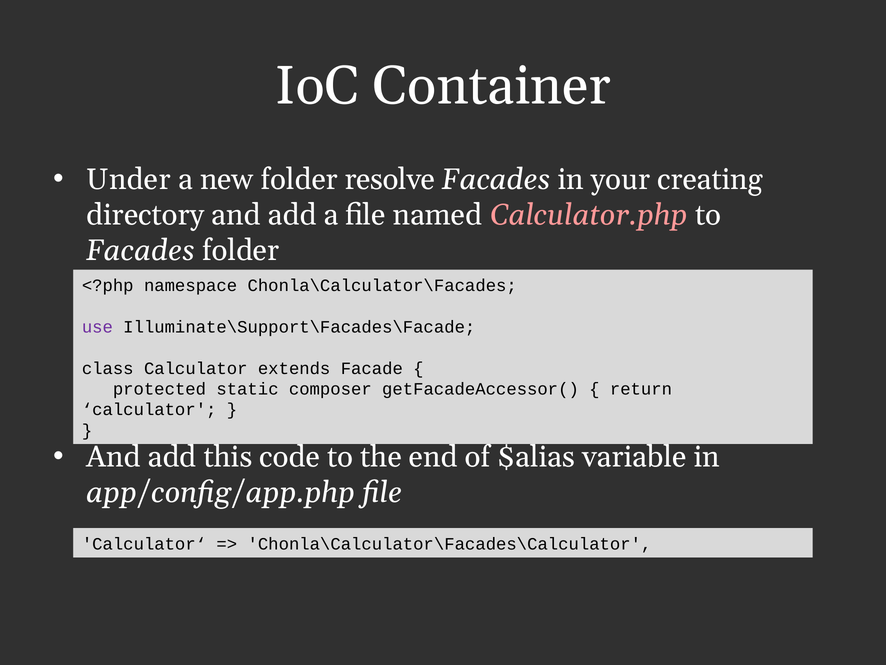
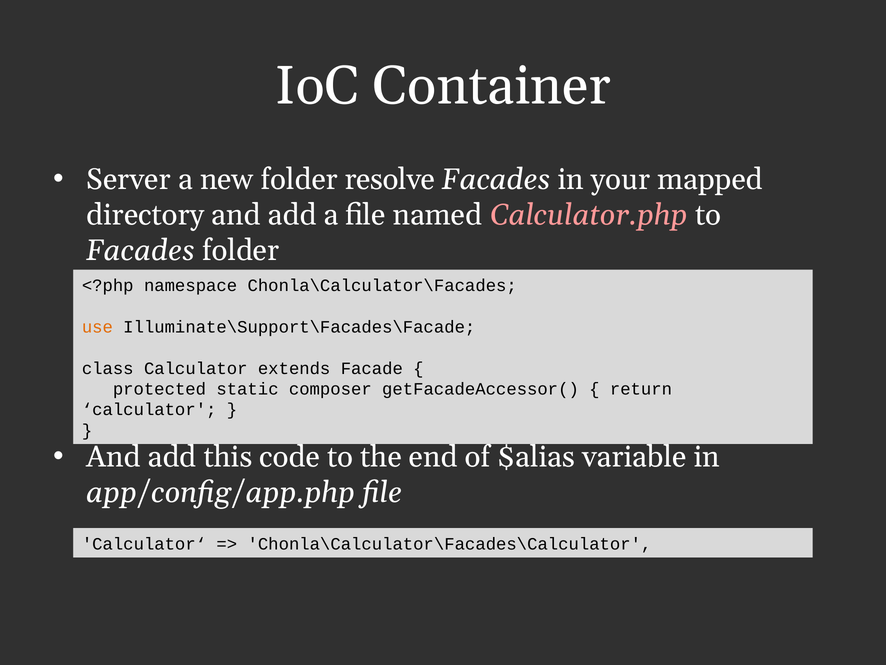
Under: Under -> Server (129, 179)
creating: creating -> mapped (710, 179)
use colour: purple -> orange (97, 327)
